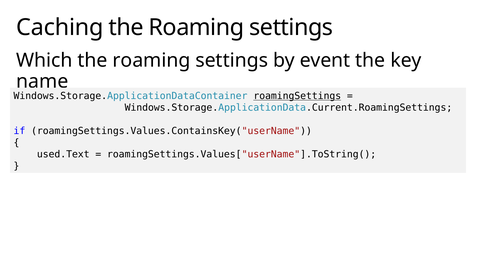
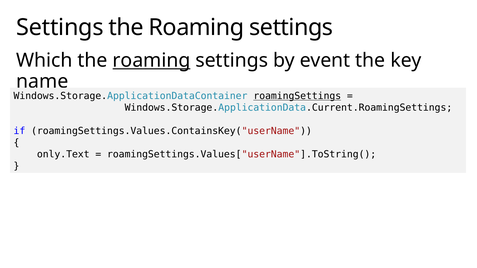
Caching: Caching -> Settings (60, 27)
roaming underline: none -> present (151, 61)
used.Text: used.Text -> only.Text (63, 154)
